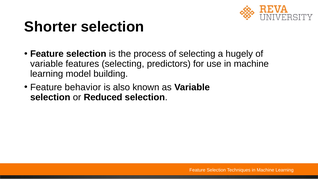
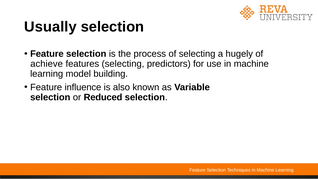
Shorter: Shorter -> Usually (50, 27)
variable: variable -> achieve (47, 64)
behavior: behavior -> influence (83, 87)
